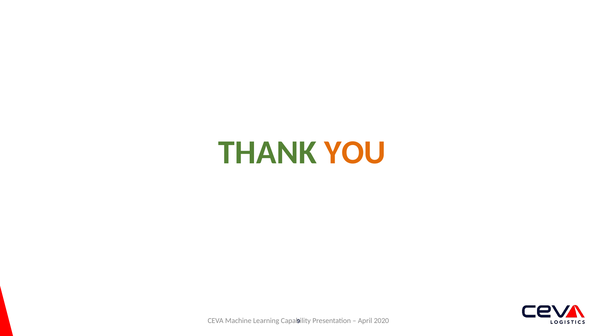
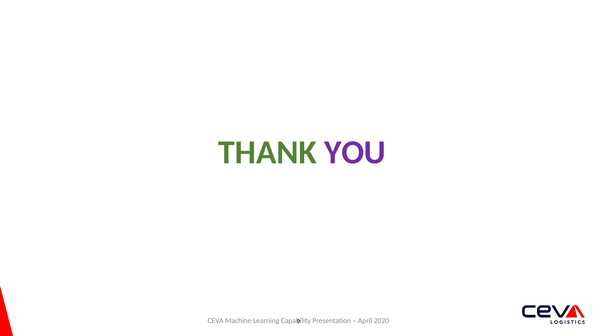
YOU colour: orange -> purple (355, 152)
